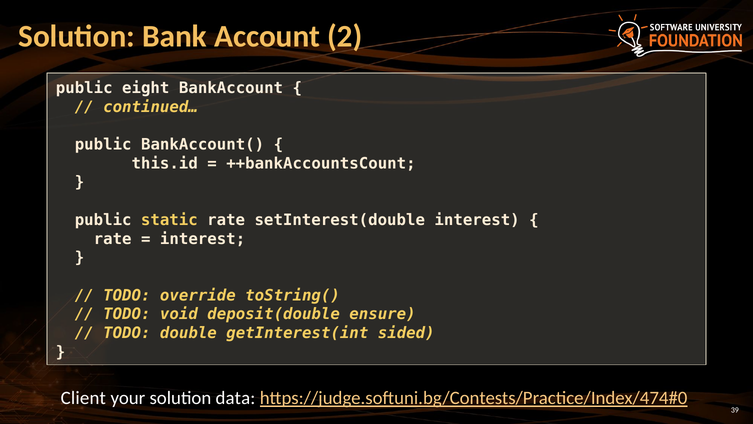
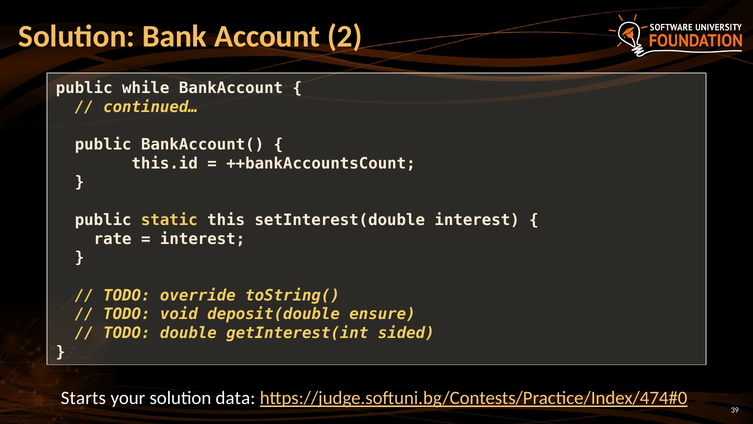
eight: eight -> while (146, 88)
static rate: rate -> this (226, 220)
Client: Client -> Starts (83, 398)
